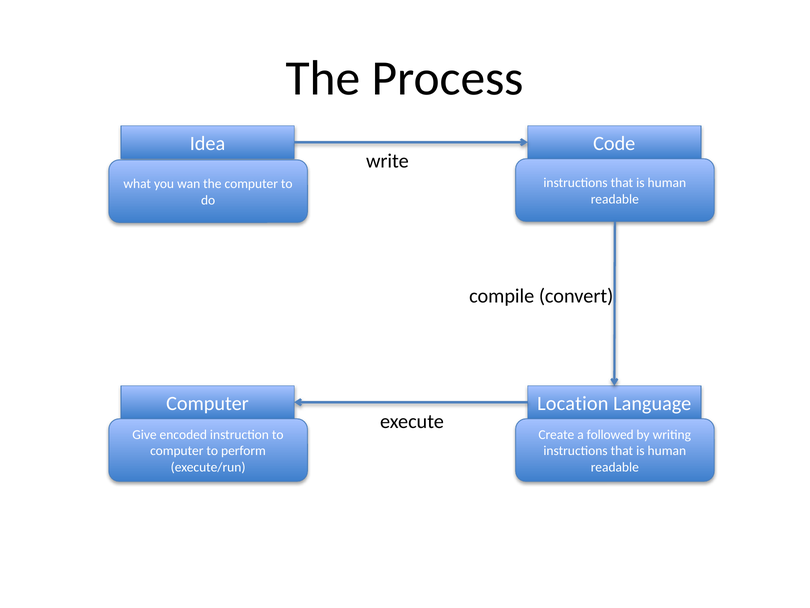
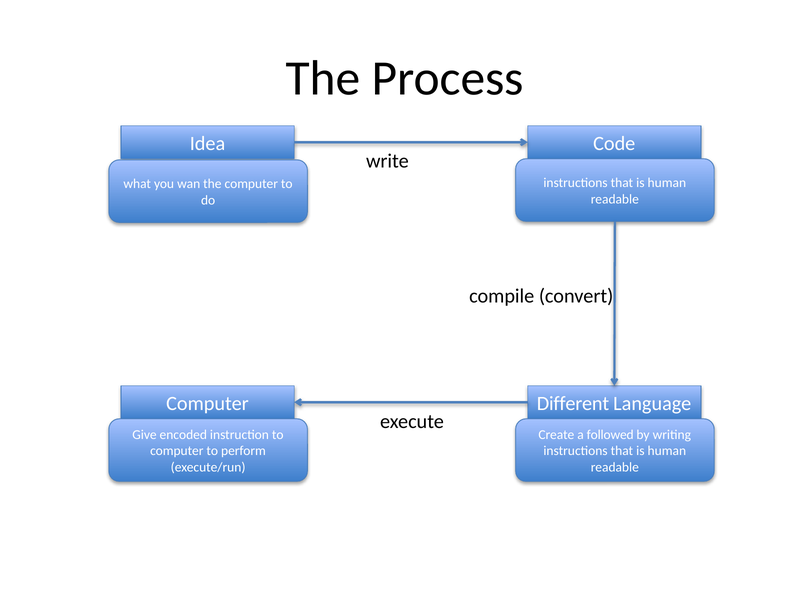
Location: Location -> Different (573, 403)
